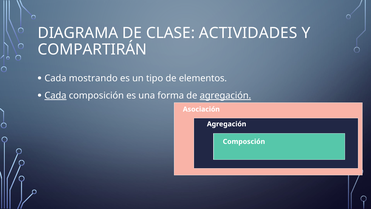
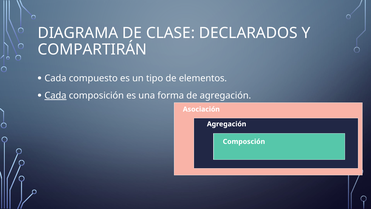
ACTIVIDADES: ACTIVIDADES -> DECLARADOS (248, 33)
mostrando: mostrando -> compuesto (93, 78)
agregación underline: present -> none (225, 96)
